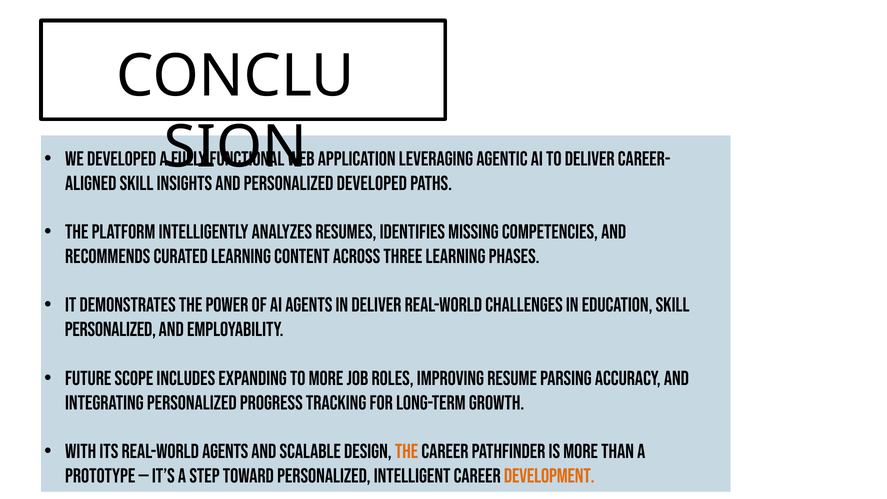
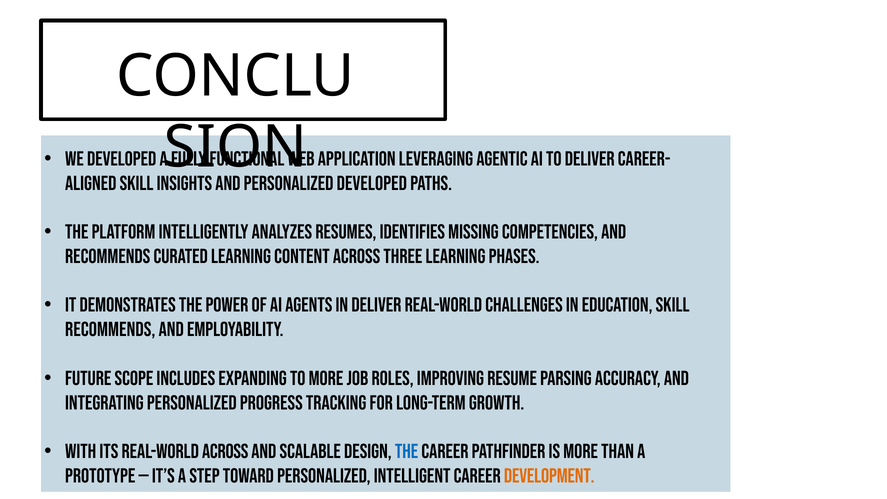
personalized: personalized -> recommends (110, 330)
real-world agents: agents -> across (225, 451)
the colour: orange -> blue (407, 451)
